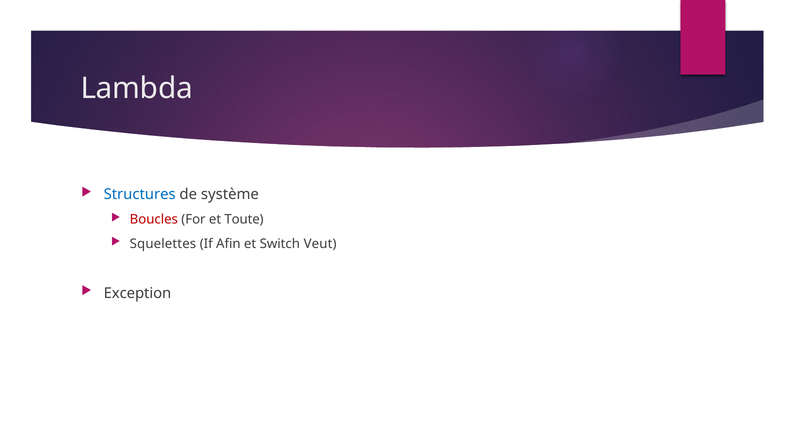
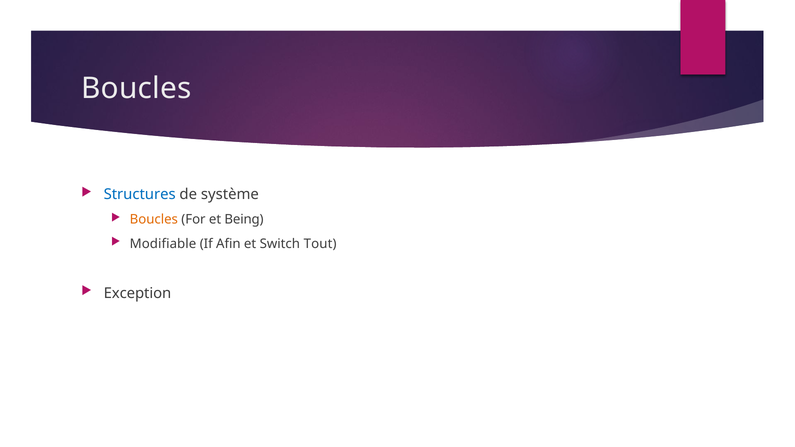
Lambda: Lambda -> Boucles (136, 89)
Boucles colour: red -> orange (154, 220)
Toute: Toute -> Being (244, 220)
Squelettes: Squelettes -> Modifiable (163, 244)
Veut: Veut -> Tout (320, 244)
